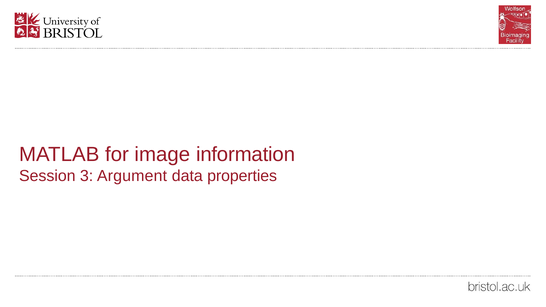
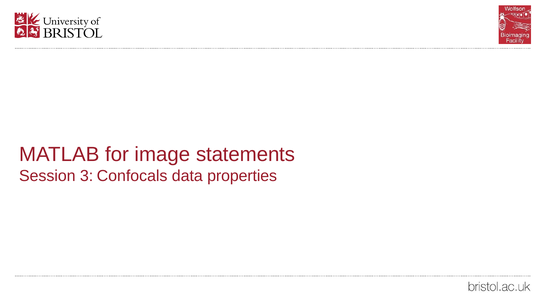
information: information -> statements (246, 154)
Argument: Argument -> Confocals (132, 176)
